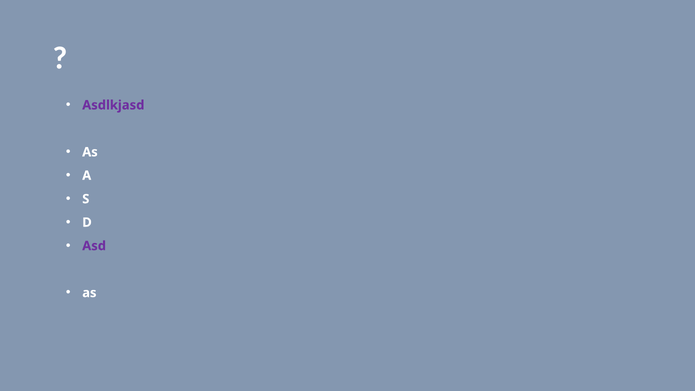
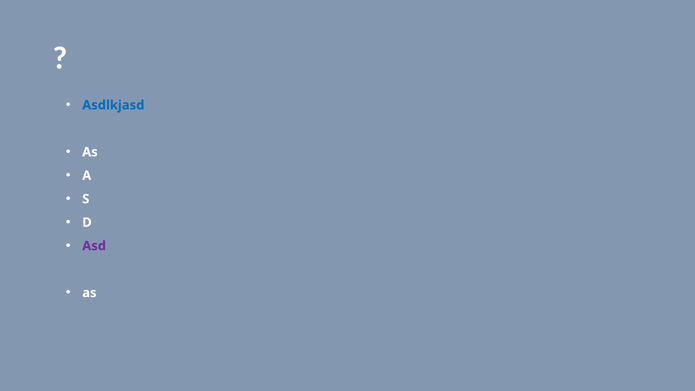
Asdlkjasd colour: purple -> blue (113, 105)
